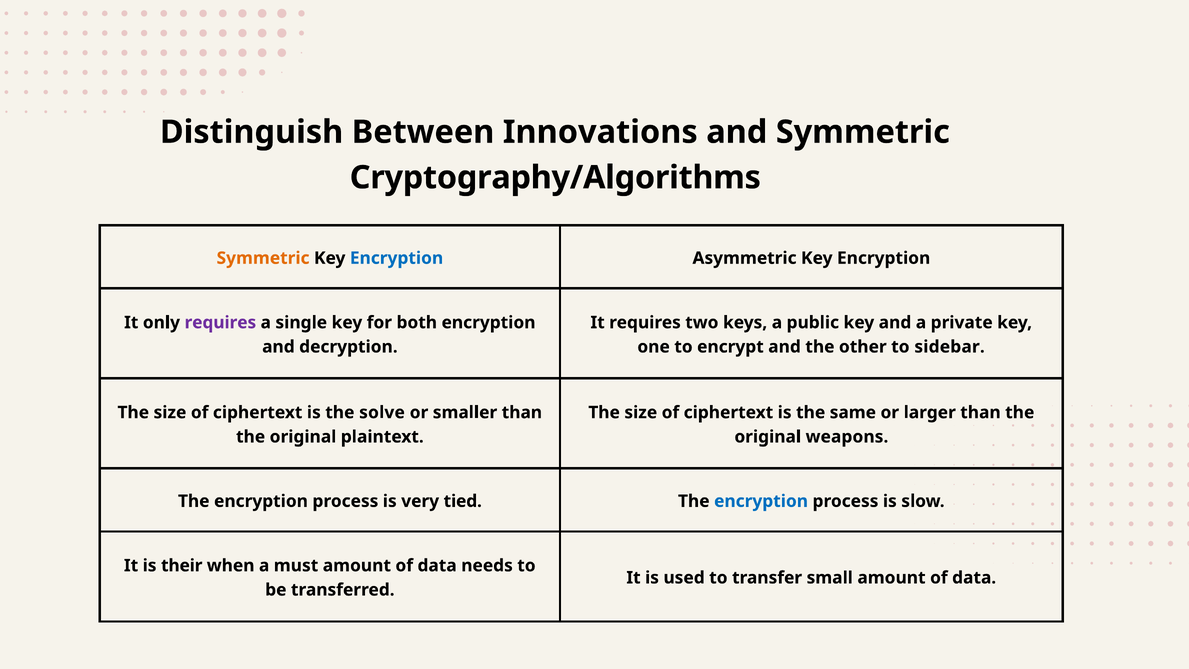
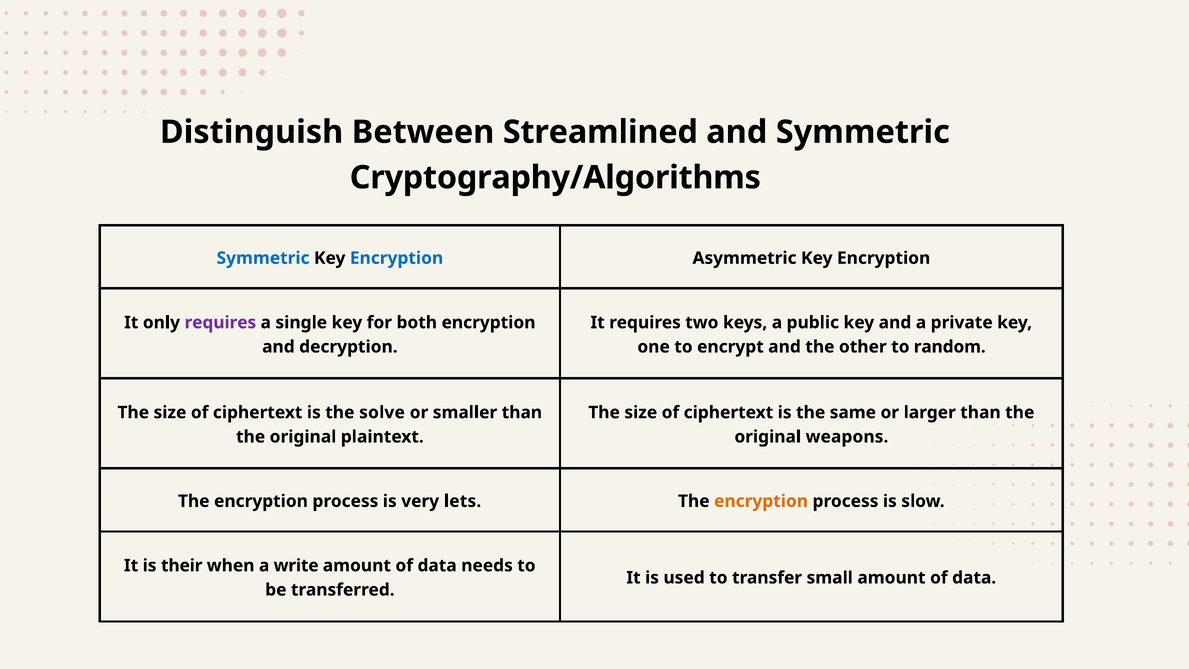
Innovations: Innovations -> Streamlined (600, 132)
Symmetric colour: orange -> blue (263, 258)
sidebar: sidebar -> random (950, 347)
tied: tied -> lets (463, 501)
encryption colour: blue -> orange (761, 501)
must: must -> write (296, 565)
